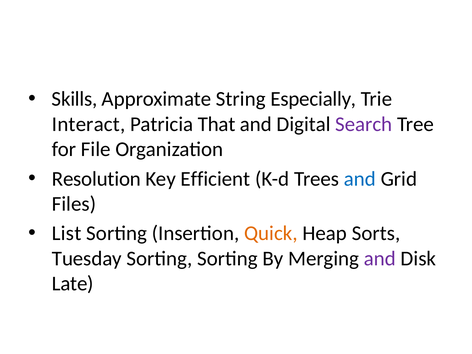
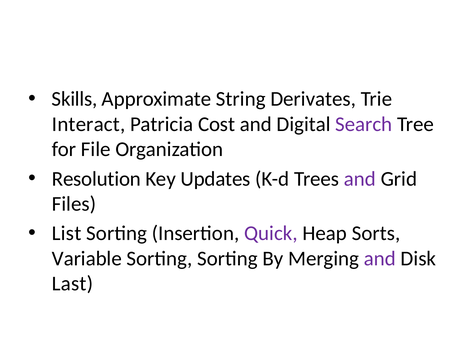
Especially: Especially -> Derivates (313, 99)
That: That -> Cost (217, 124)
Efficient: Efficient -> Updates (215, 179)
and colour: blue -> purple (360, 179)
Quick colour: orange -> purple (271, 233)
Tuesday: Tuesday -> Variable (87, 258)
Late: Late -> Last (72, 284)
